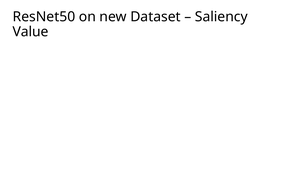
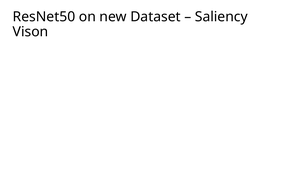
Value: Value -> Vison (30, 32)
